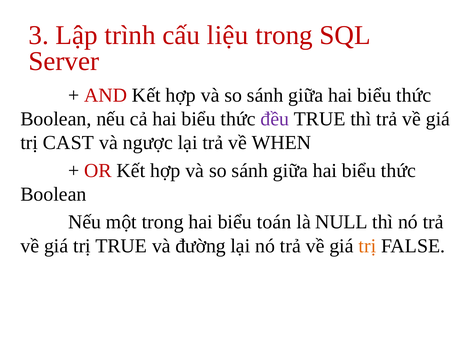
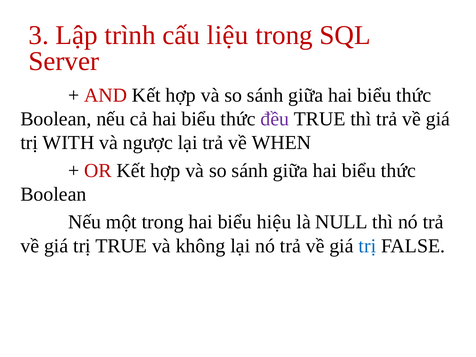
CAST: CAST -> WITH (69, 143)
toán: toán -> hiệu (274, 222)
đường: đường -> không (201, 246)
trị colour: orange -> blue (367, 246)
